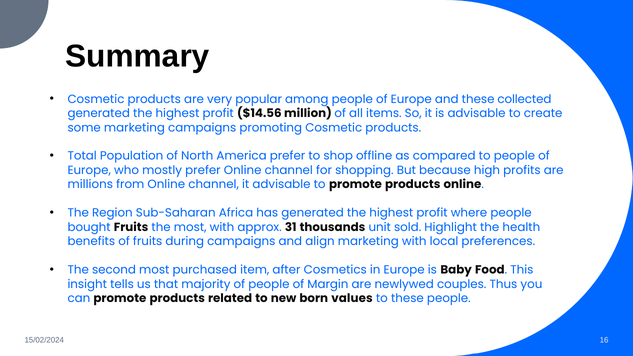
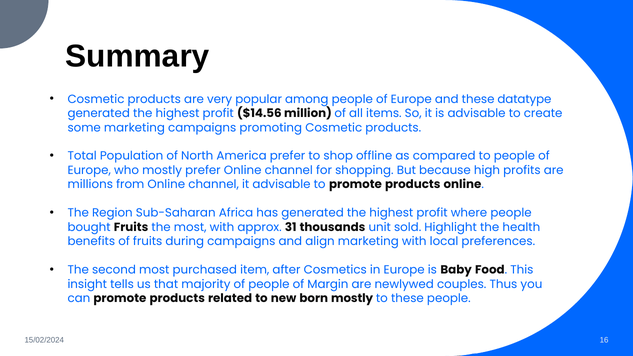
collected: collected -> datatype (524, 99)
born values: values -> mostly (352, 299)
